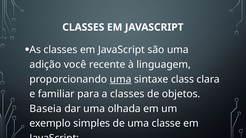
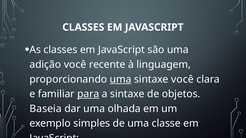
sintaxe class: class -> você (182, 79)
para underline: none -> present (88, 94)
a classes: classes -> sintaxe (127, 94)
